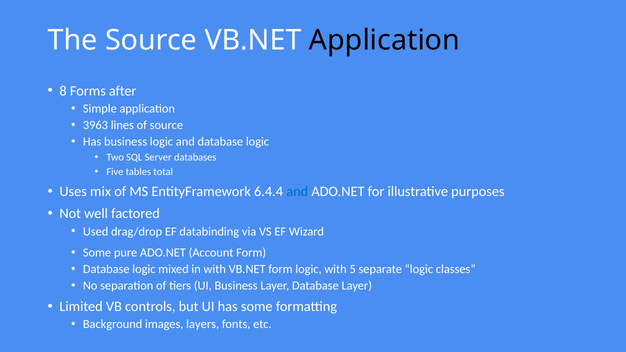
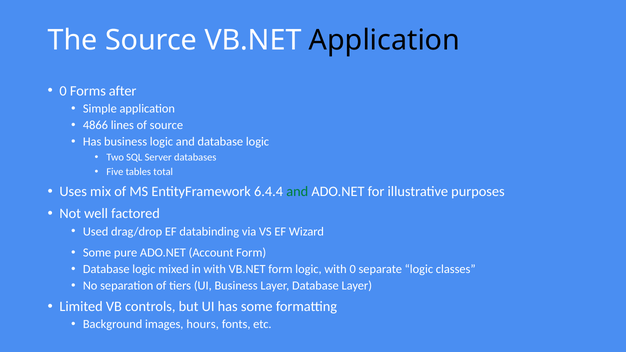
8: 8 -> 0 (63, 91)
3963: 3963 -> 4866 (95, 125)
and colour: blue -> green (297, 192)
with 5: 5 -> 0 (353, 269)
layers: layers -> hours (203, 325)
